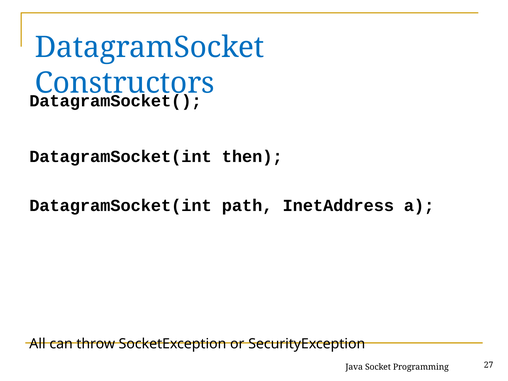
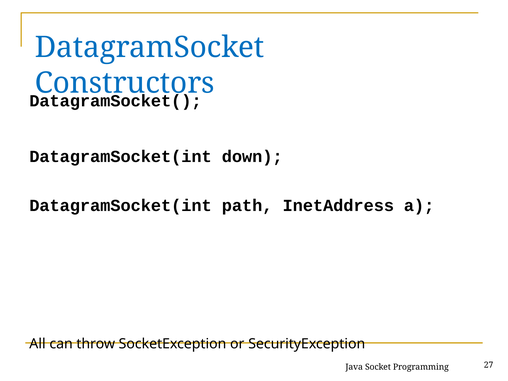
then: then -> down (252, 156)
